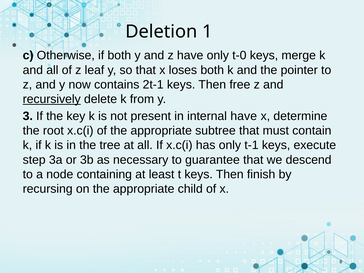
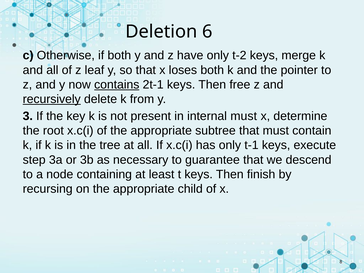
1: 1 -> 6 (207, 32)
t-0: t-0 -> t-2 (239, 55)
contains underline: none -> present (117, 85)
internal have: have -> must (244, 116)
